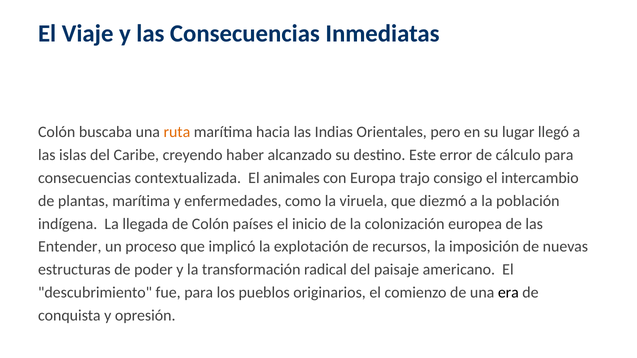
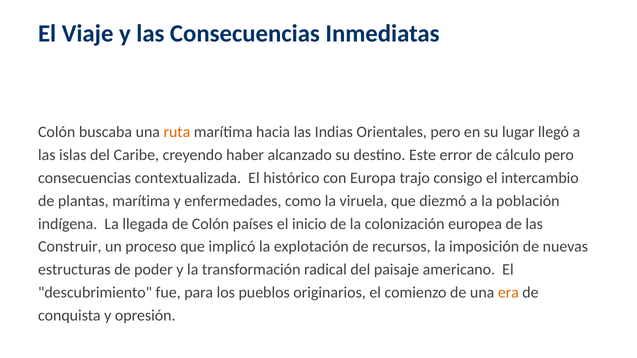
cálculo para: para -> pero (559, 155)
animales: animales -> histórico (291, 178)
Entender: Entender -> Construir (70, 247)
era colour: black -> orange (508, 293)
